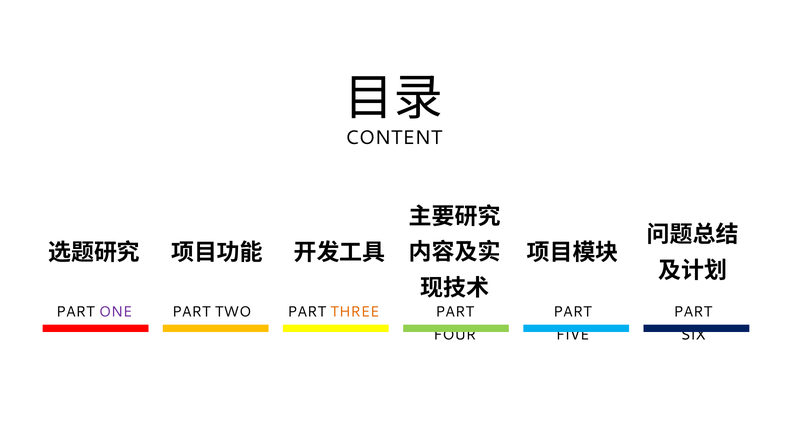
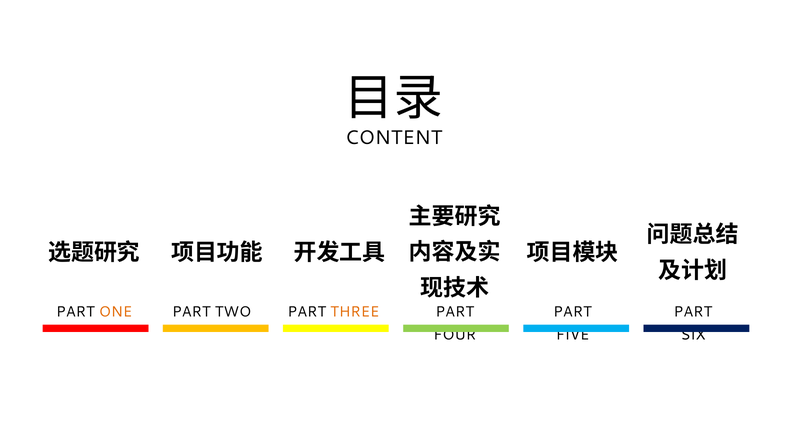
ONE colour: purple -> orange (115, 312)
